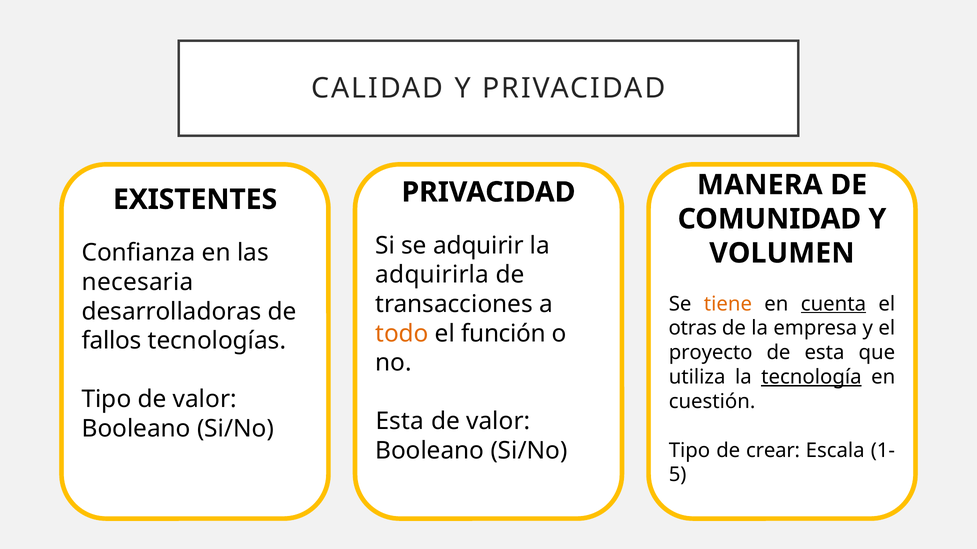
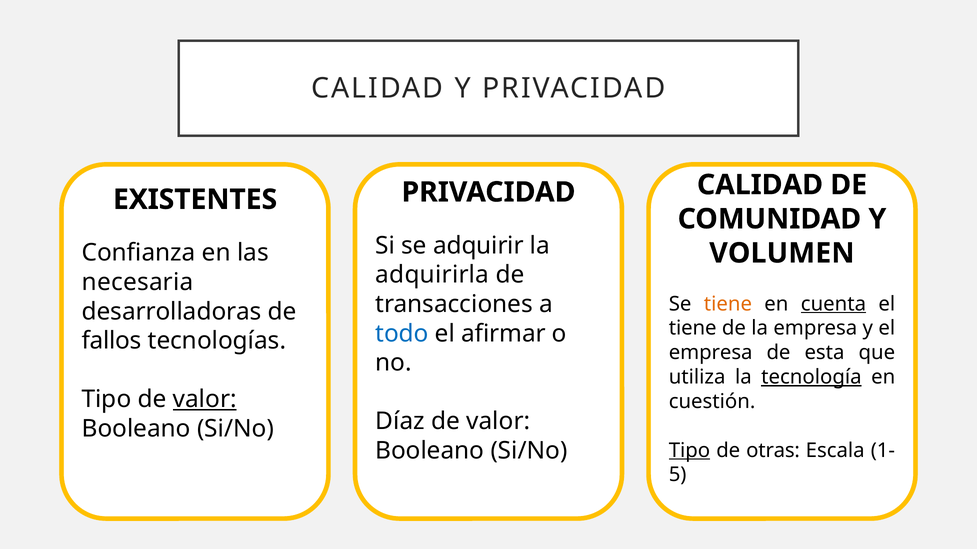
MANERA: MANERA -> CALIDAD (760, 185)
otras: otras -> tiene (693, 329)
todo colour: orange -> blue (402, 334)
función: función -> afirmar (504, 334)
proyecto: proyecto -> empresa (711, 353)
valor underline: none -> present (205, 400)
Esta: Esta -> Díaz (400, 422)
Tipo underline: none -> present (689, 451)
crear: crear -> otras (773, 451)
